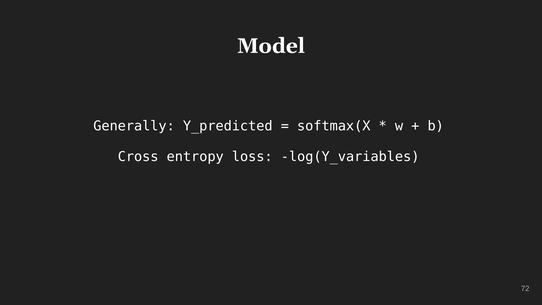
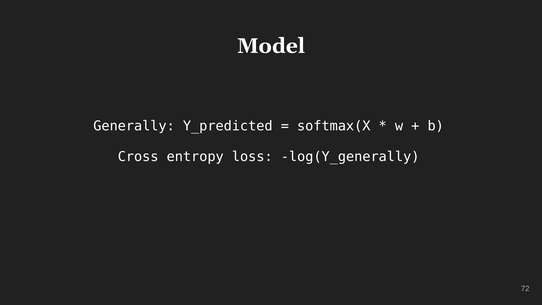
log(Y_variables: log(Y_variables -> log(Y_generally (350, 157)
